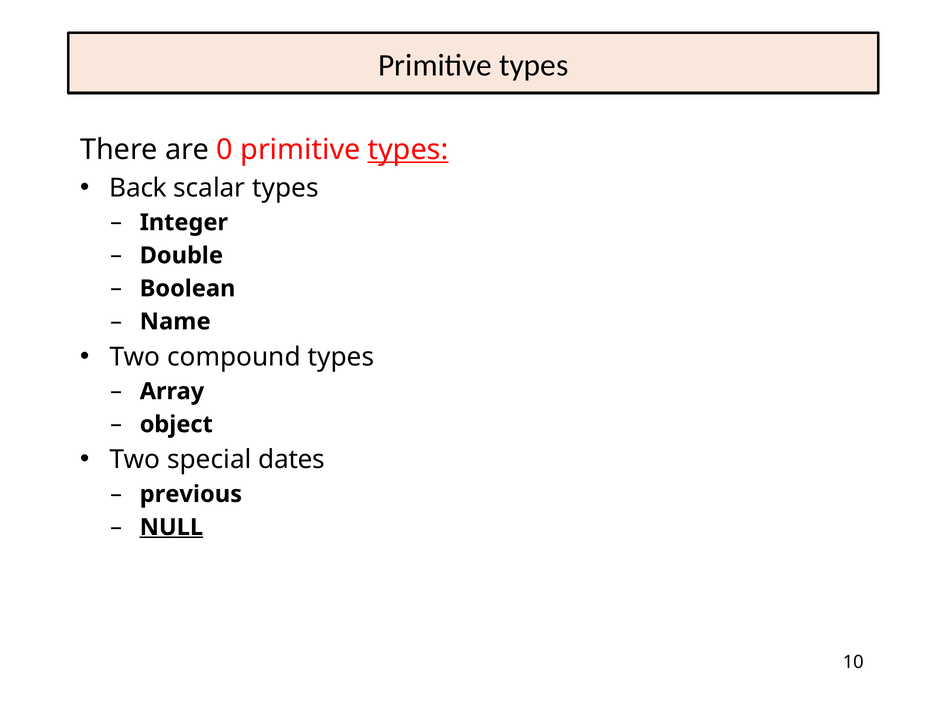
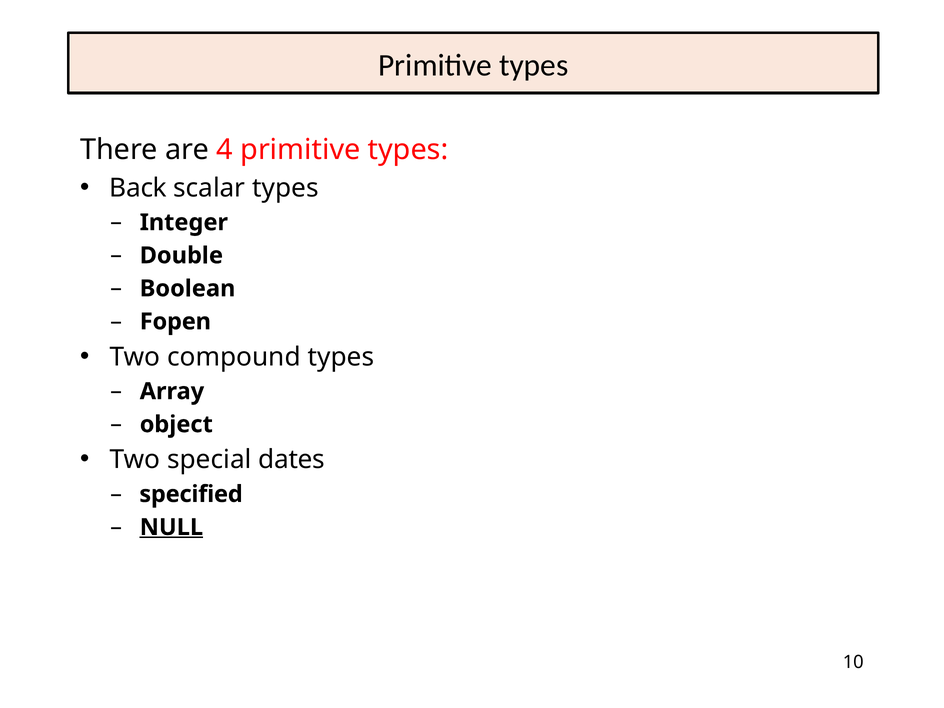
0: 0 -> 4 (225, 150)
types underline: present -> none (408, 150)
Name: Name -> Fopen (175, 322)
previous: previous -> specified (191, 494)
